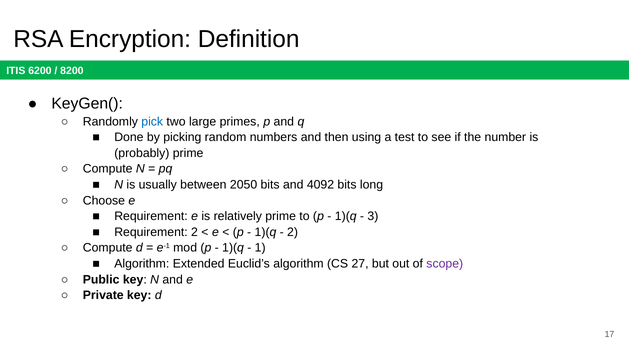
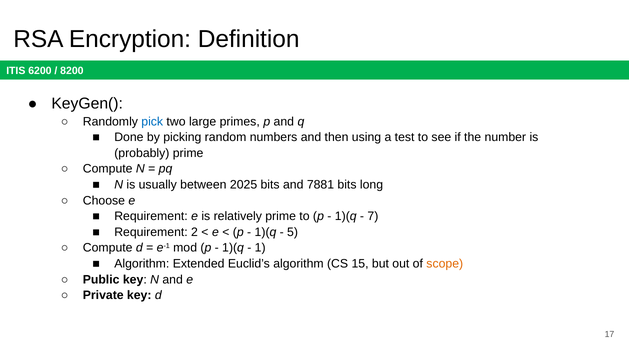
2050: 2050 -> 2025 (244, 185)
4092: 4092 -> 7881 (320, 185)
3: 3 -> 7 (373, 216)
2: 2 -> 5 (293, 232)
27: 27 -> 15 (360, 264)
scope colour: purple -> orange (445, 264)
